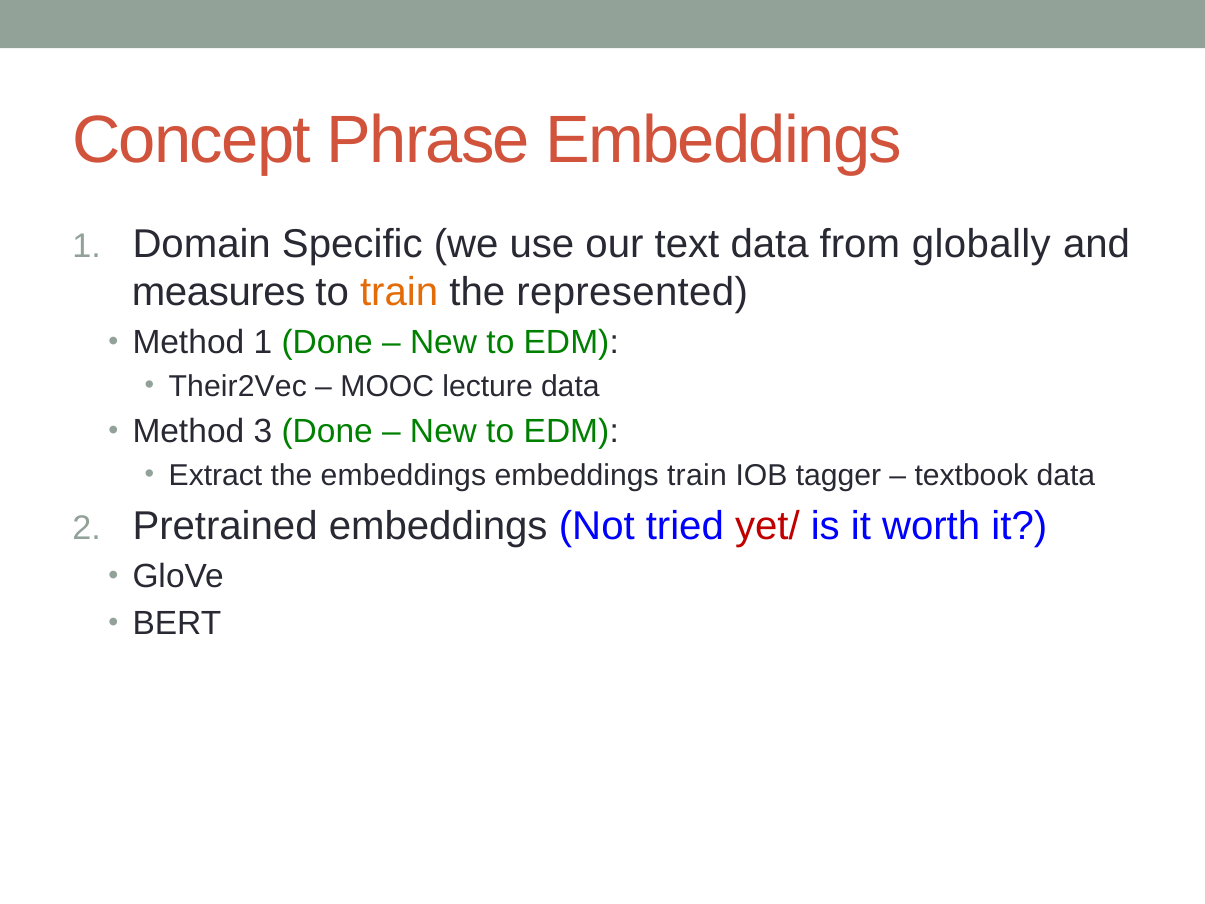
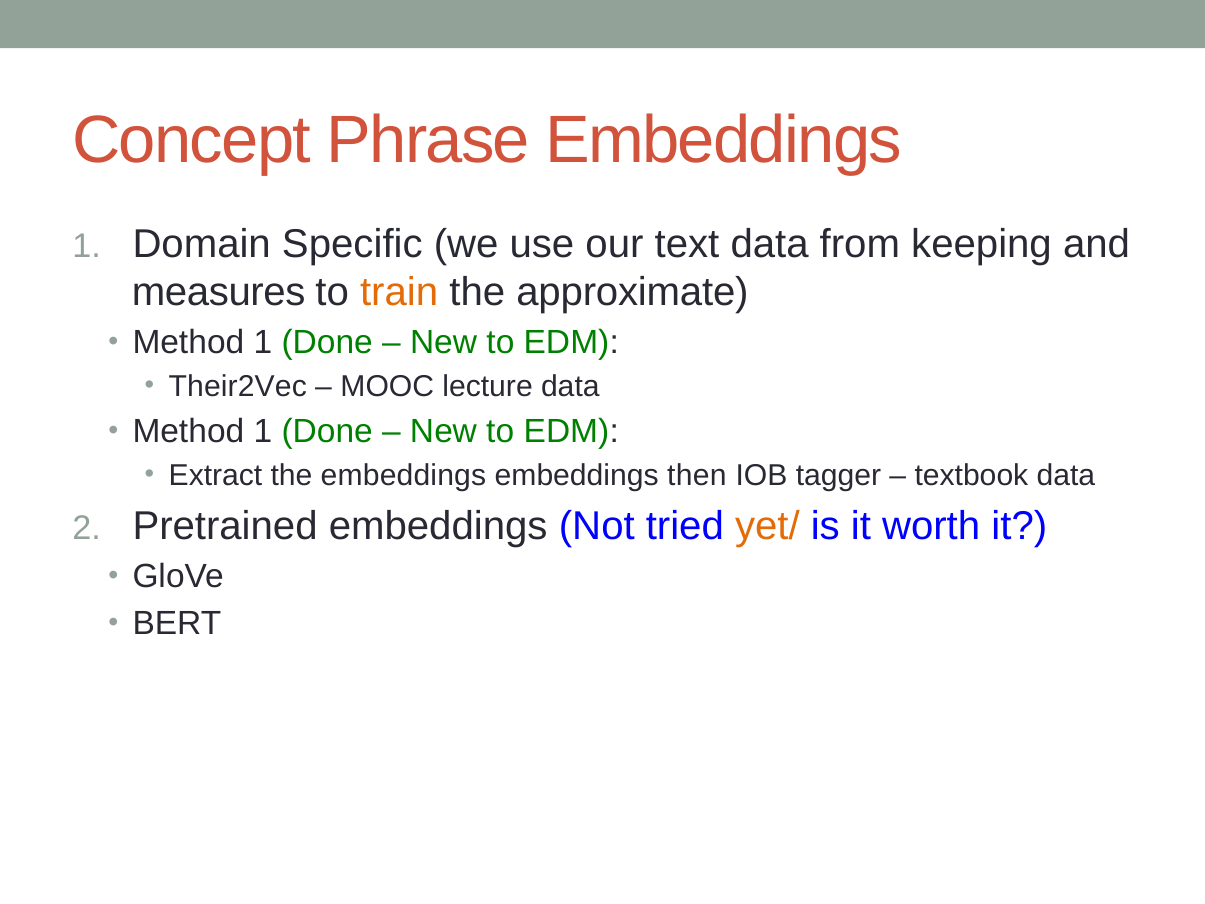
globally: globally -> keeping (982, 244)
represented: represented -> approximate (632, 292)
3: 3 -> 1 (263, 431)
embeddings train: train -> then (697, 475)
yet/ colour: red -> orange (767, 526)
